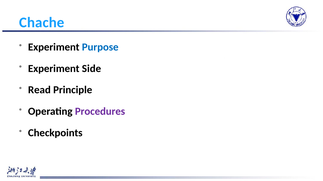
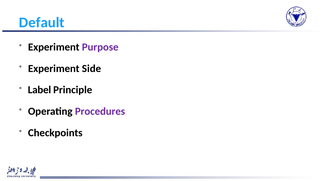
Chache: Chache -> Default (42, 22)
Purpose colour: blue -> purple (100, 47)
Read: Read -> Label (39, 90)
